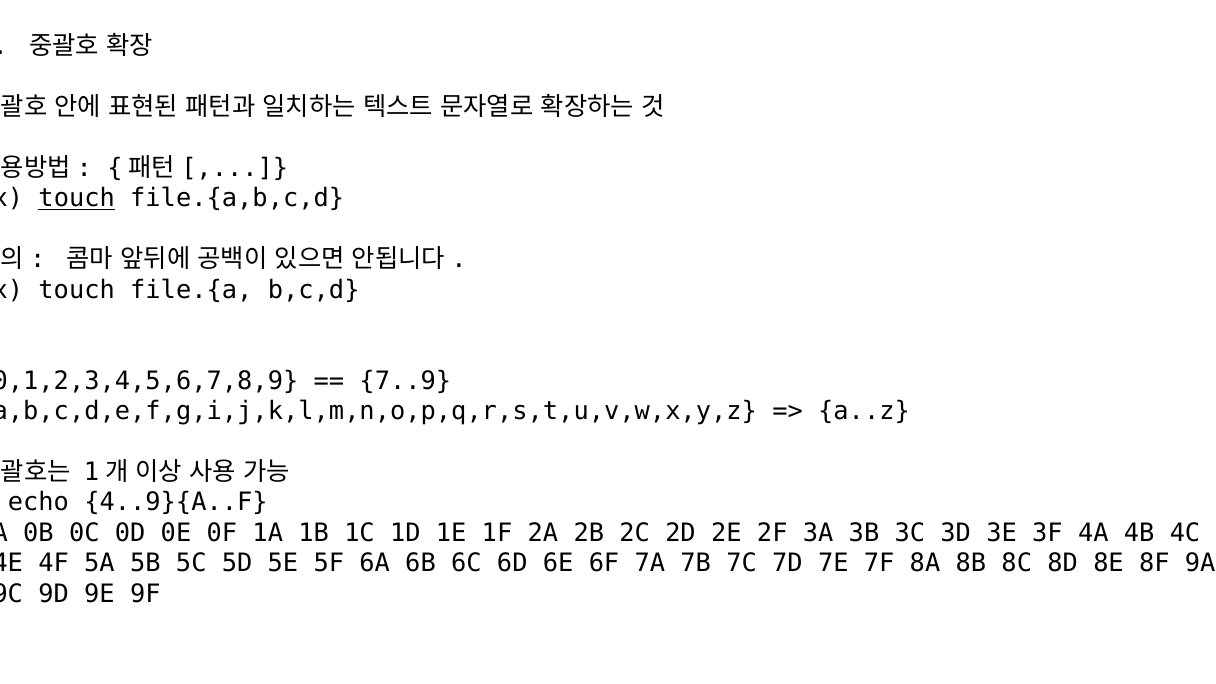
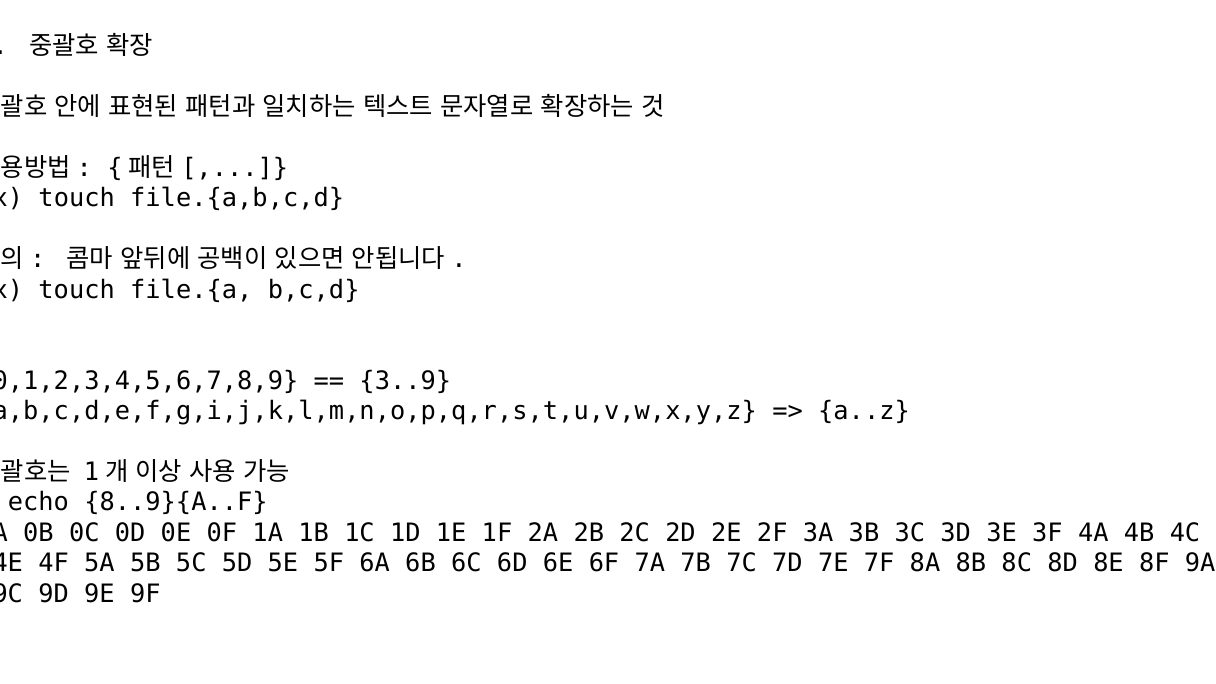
touch underline: present -> none (77, 198)
7..9: 7..9 -> 3..9 (405, 381)
4..9}{A..F: 4..9}{A..F -> 8..9}{A..F (176, 503)
